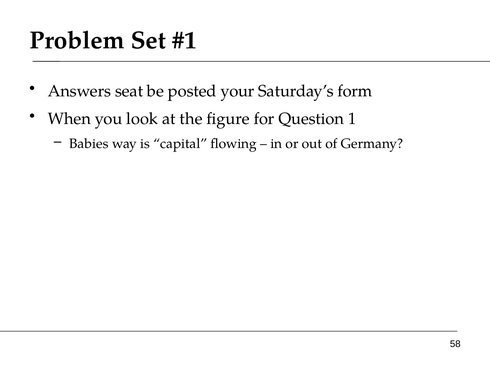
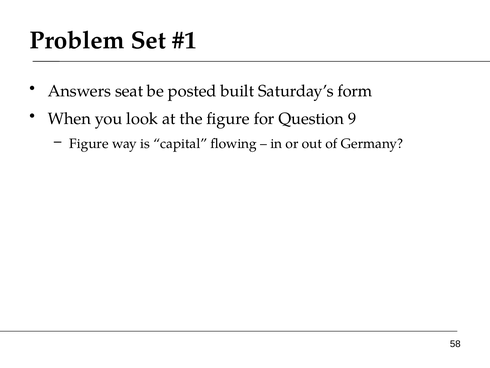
your: your -> built (237, 91)
1: 1 -> 9 (352, 119)
Babies: Babies -> Figure (89, 143)
